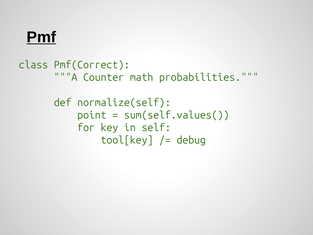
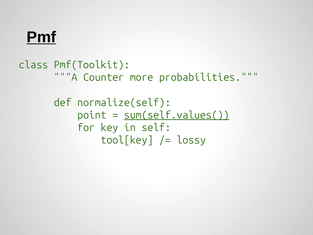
Pmf(Correct: Pmf(Correct -> Pmf(Toolkit (92, 65)
math: math -> more (142, 77)
sum(self.values( underline: none -> present (177, 115)
debug: debug -> lossy (191, 140)
